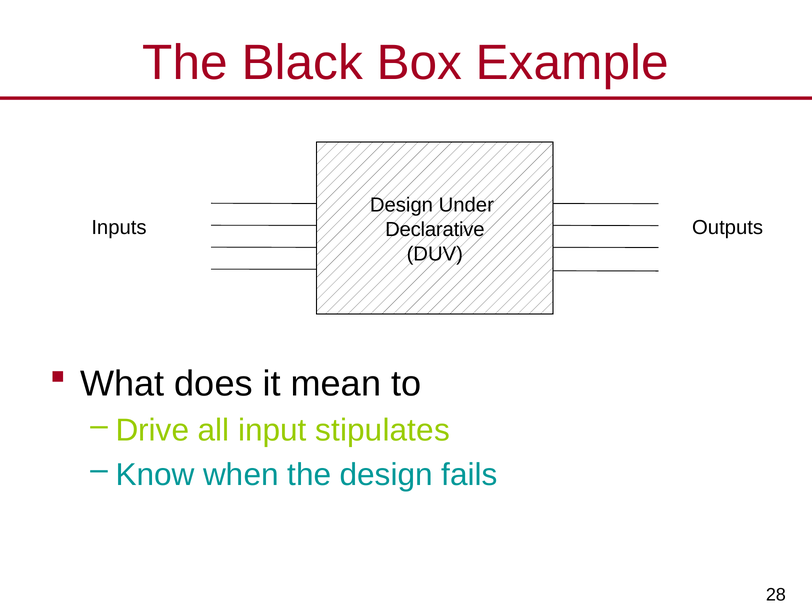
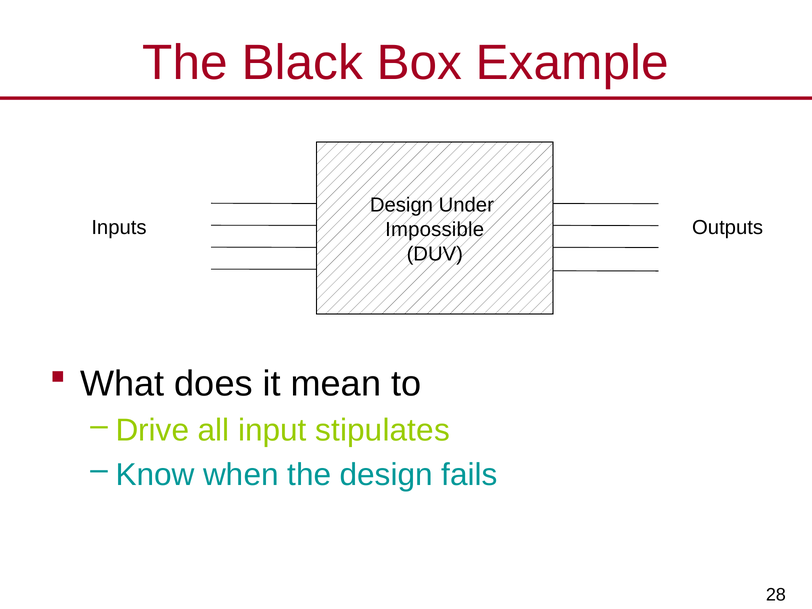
Declarative: Declarative -> Impossible (435, 230)
